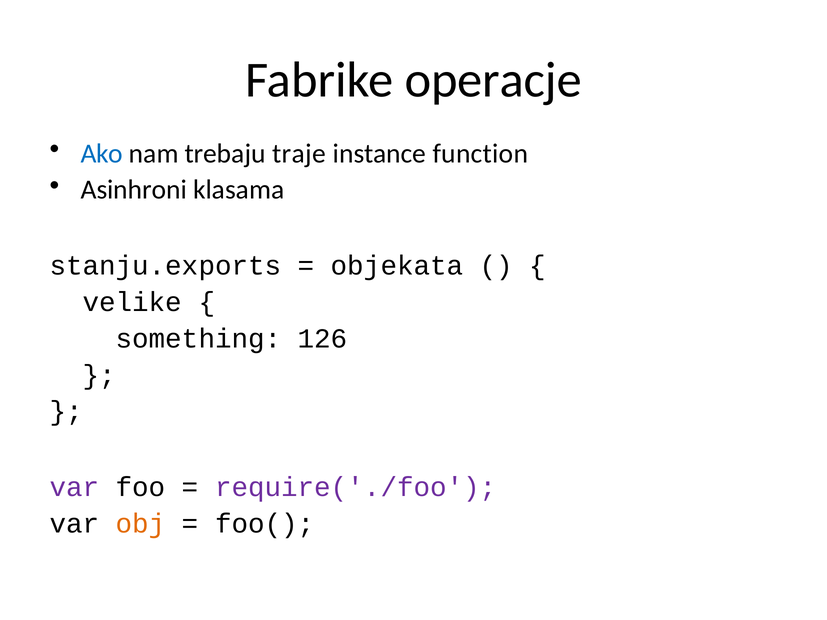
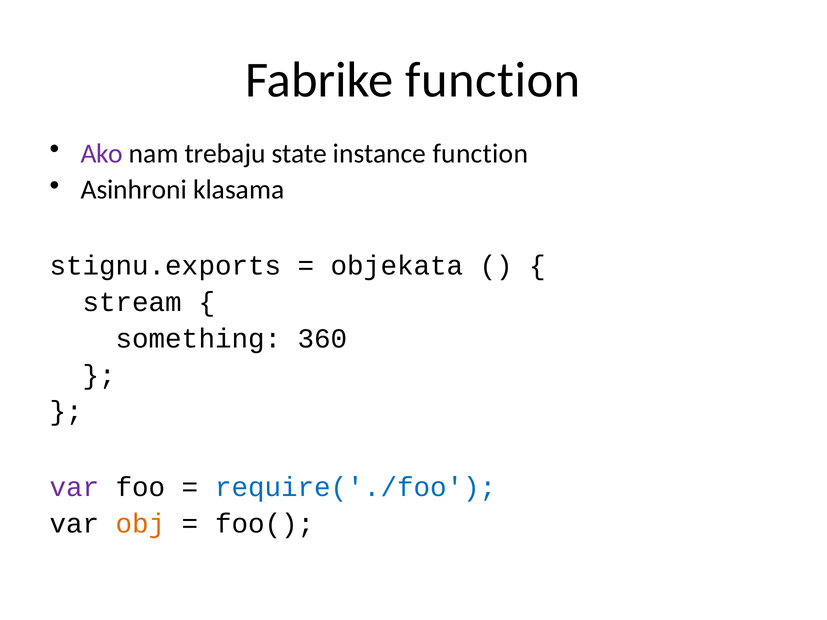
Fabrike operacje: operacje -> function (493, 80)
Ako colour: blue -> purple (102, 154)
traje: traje -> state (299, 154)
stanju.exports: stanju.exports -> stignu.exports (165, 266)
velike: velike -> stream (132, 302)
126: 126 -> 360 (323, 339)
require('./foo colour: purple -> blue (356, 488)
